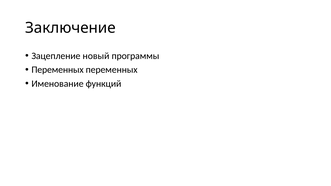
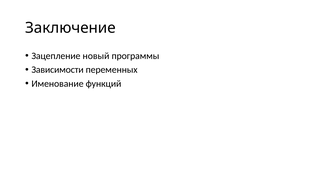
Переменных: Переменных -> Зависимости (58, 70)
